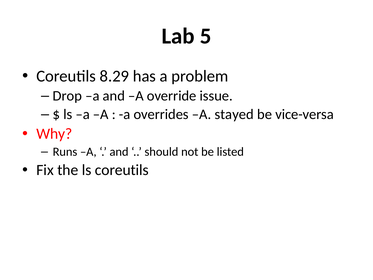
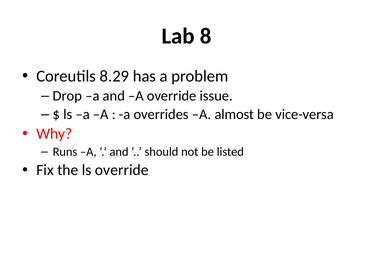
5: 5 -> 8 (206, 36)
stayed: stayed -> almost (234, 114)
ls coreutils: coreutils -> override (122, 170)
